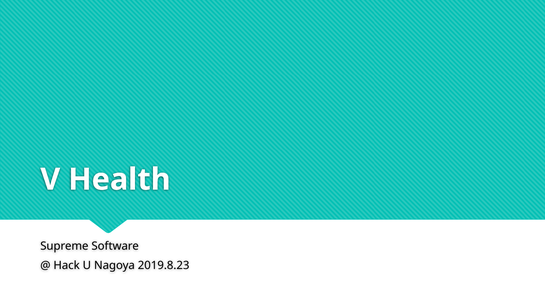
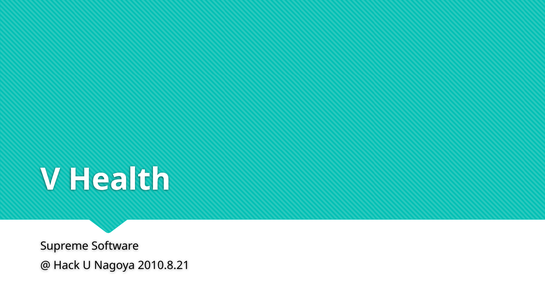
2019.8.23: 2019.8.23 -> 2010.8.21 (164, 265)
